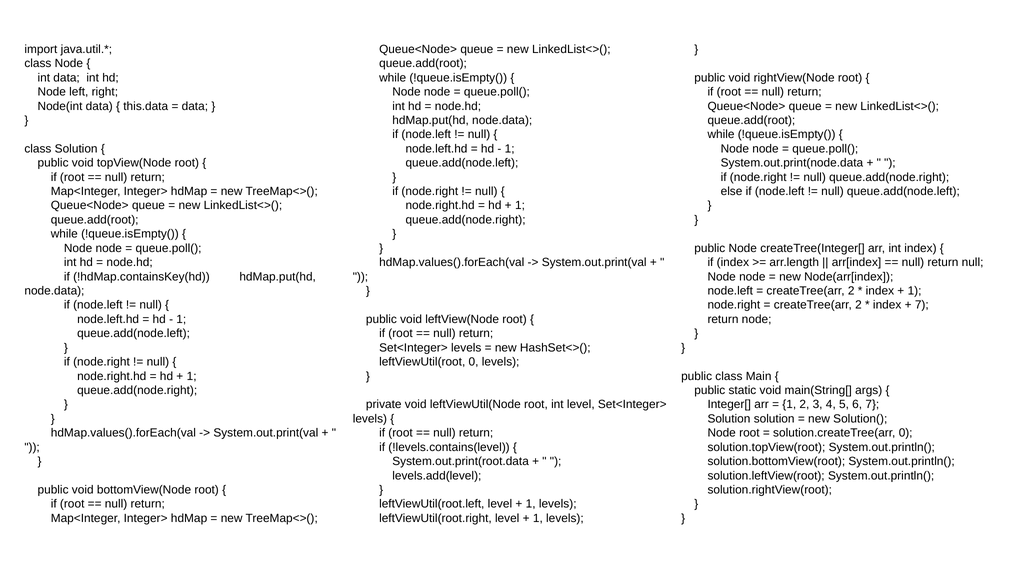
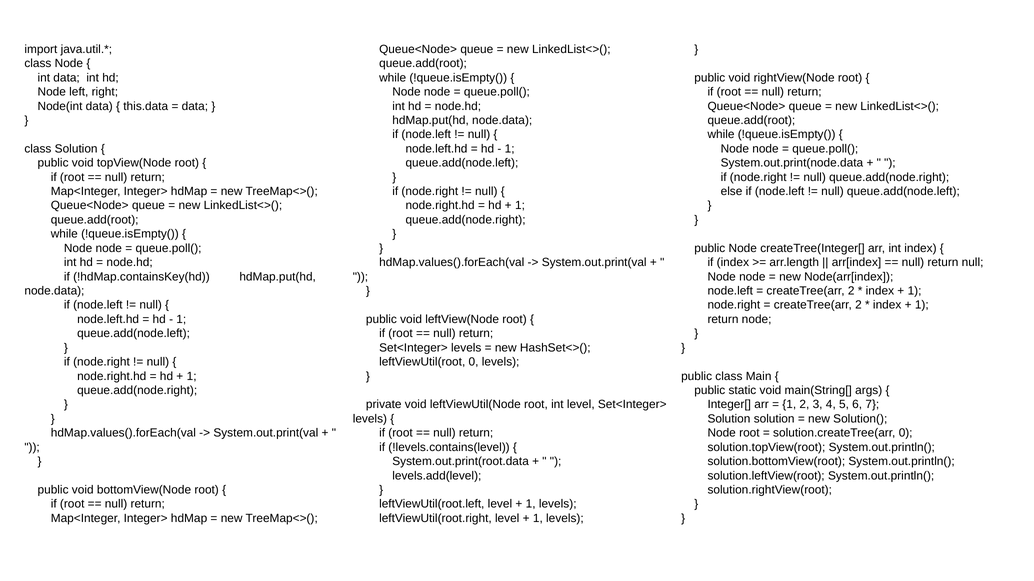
7: 7 -> 1 (922, 305)
